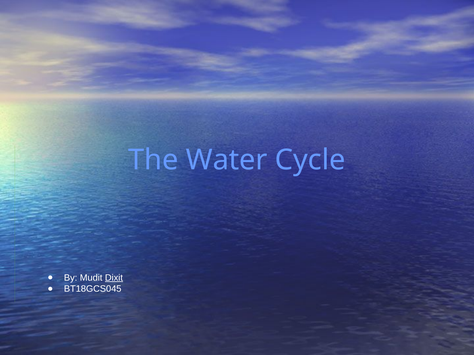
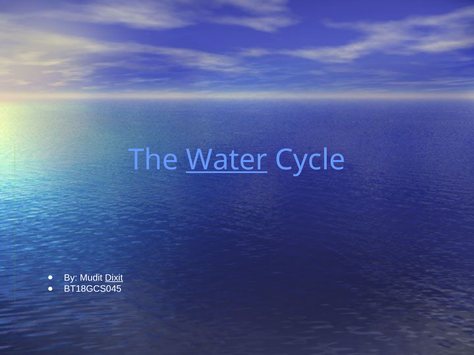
Water underline: none -> present (227, 160)
